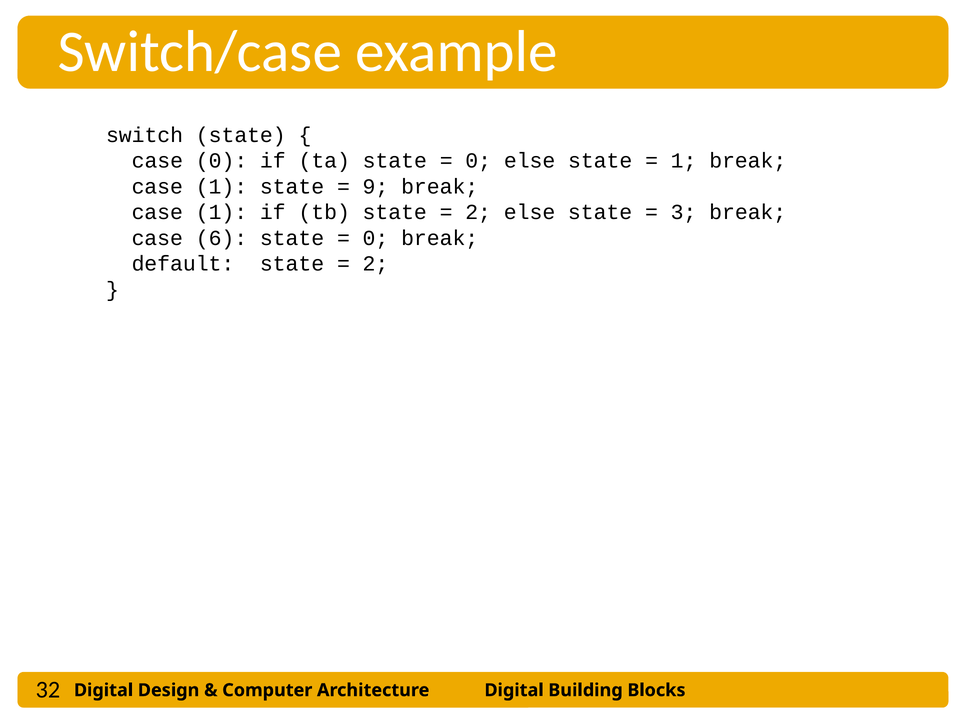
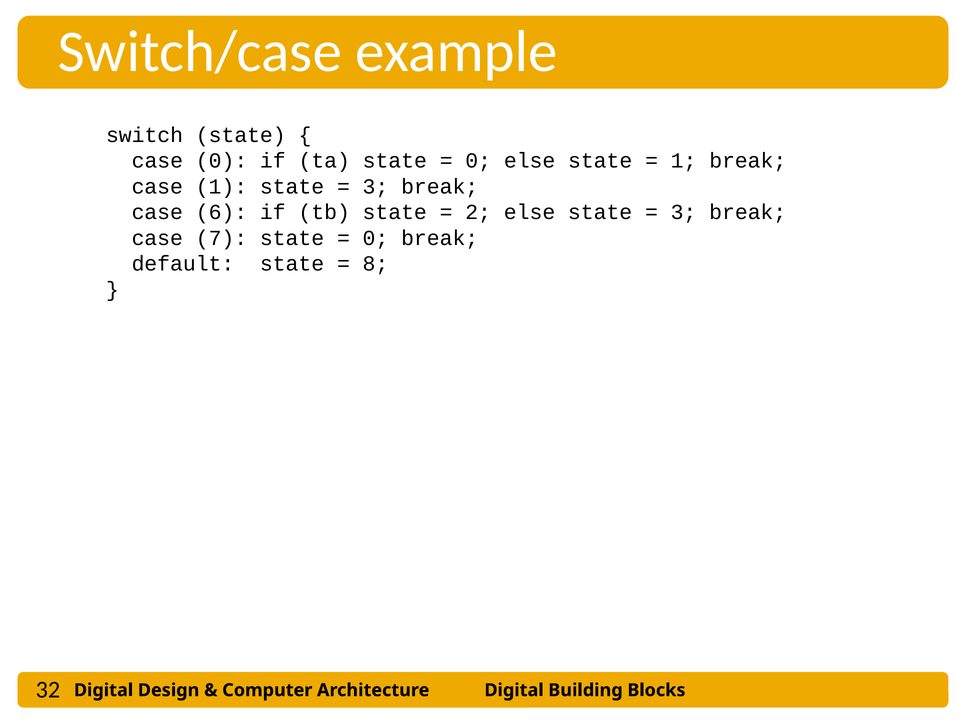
9: 9 -> 3 (375, 186)
1: 1 -> 6 (222, 212)
6: 6 -> 7 (222, 238)
2: 2 -> 8 (375, 264)
